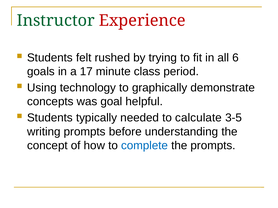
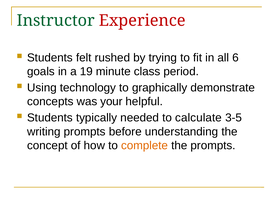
17: 17 -> 19 (86, 72)
goal: goal -> your (111, 102)
complete colour: blue -> orange (145, 146)
